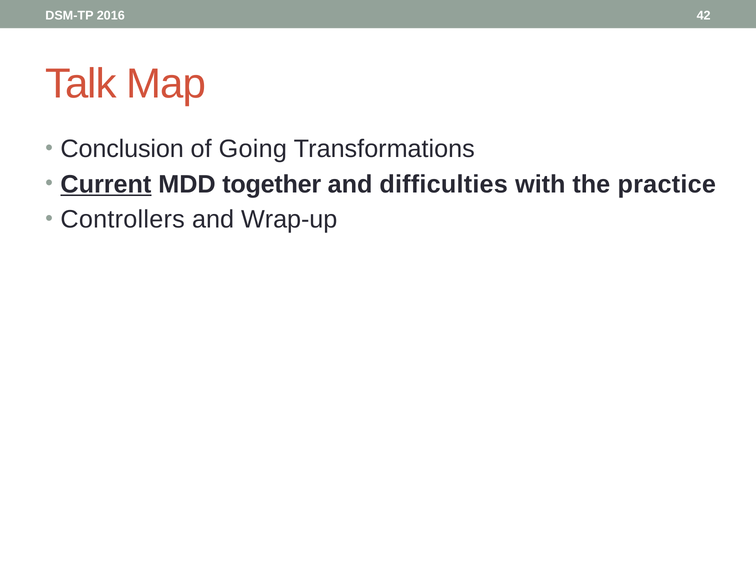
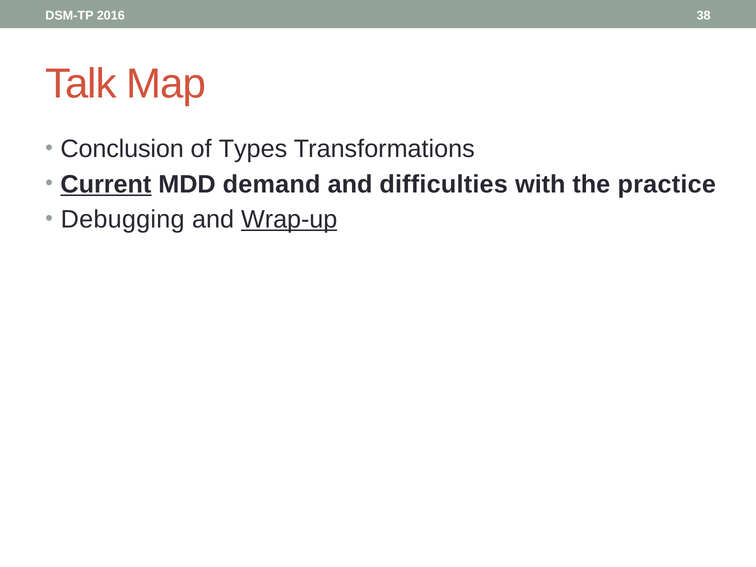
42: 42 -> 38 (704, 16)
Going: Going -> Types (253, 149)
together: together -> demand (272, 184)
Controllers: Controllers -> Debugging (123, 219)
Wrap-up underline: none -> present (289, 219)
